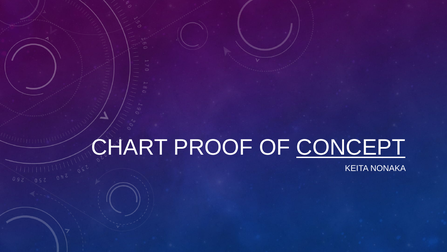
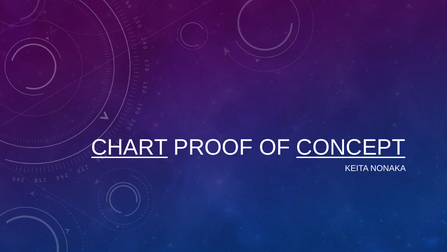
CHART underline: none -> present (130, 147)
